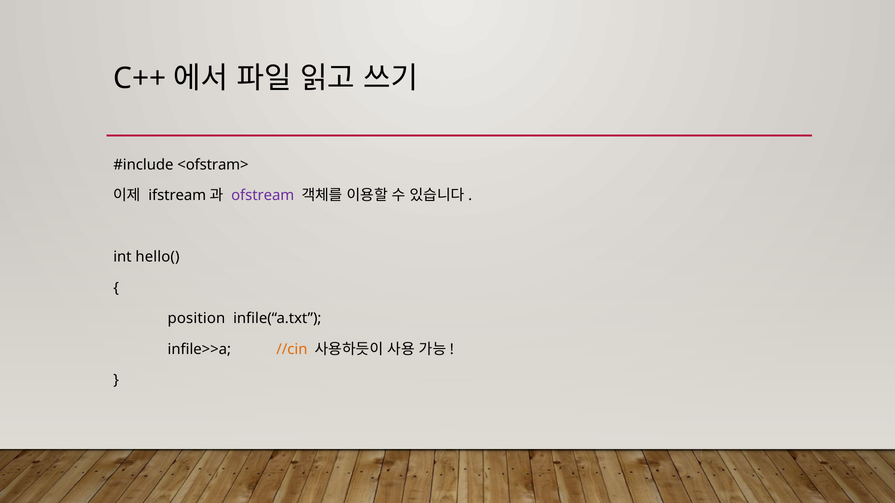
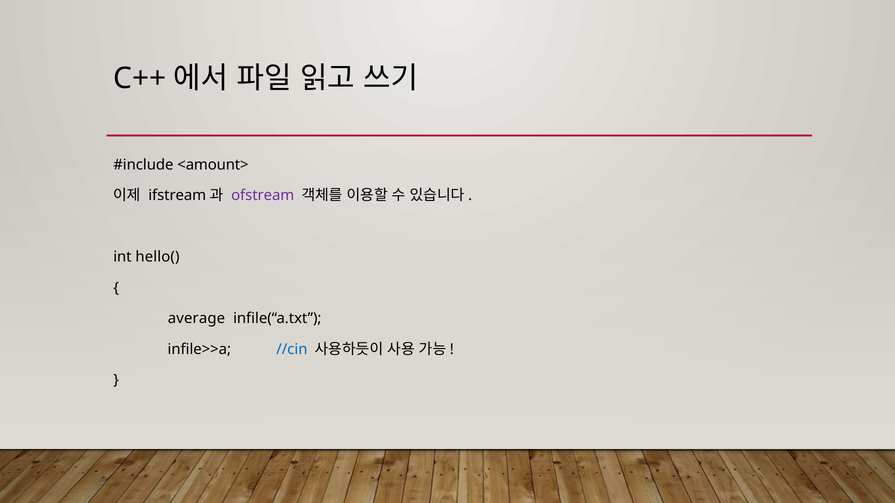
<ofstram>: <ofstram> -> <amount> (213, 165)
position: position -> average (196, 319)
//cin colour: orange -> blue (292, 350)
